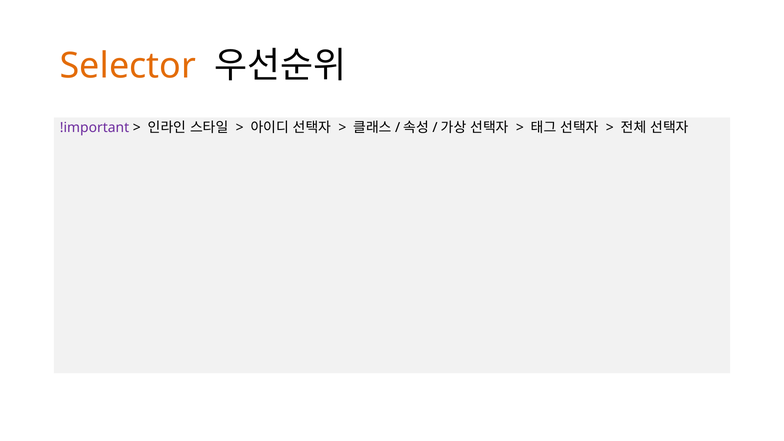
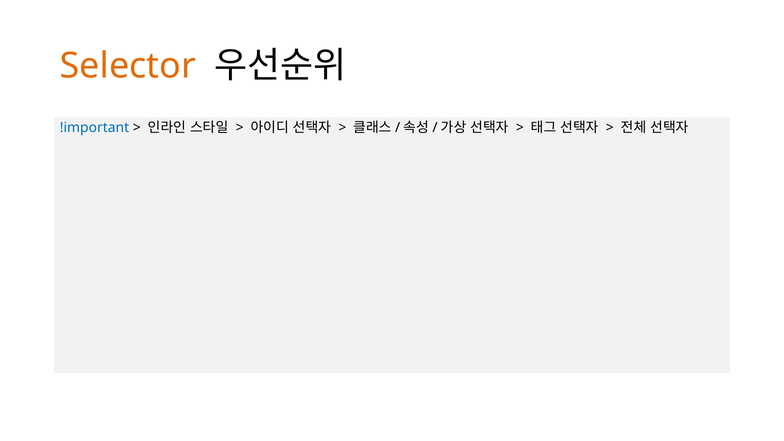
!important colour: purple -> blue (94, 128)
